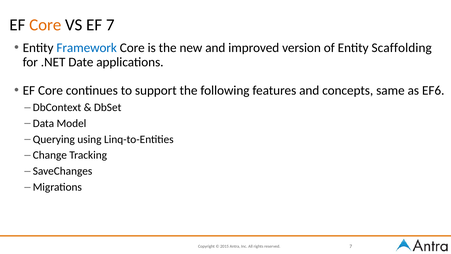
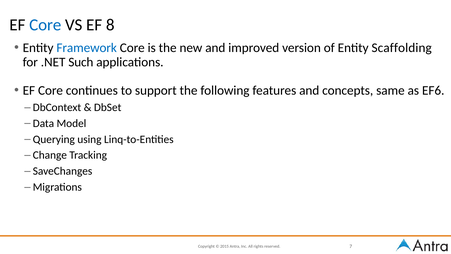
Core colour: orange -> blue (45, 25)
EF 7: 7 -> 8 (110, 25)
Date: Date -> Such (81, 62)
